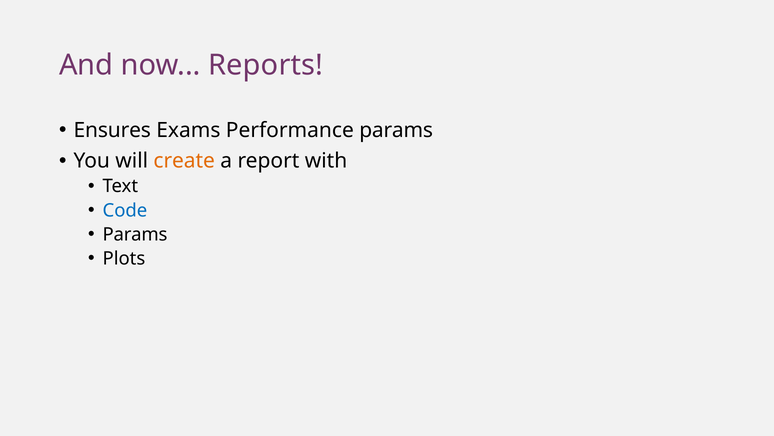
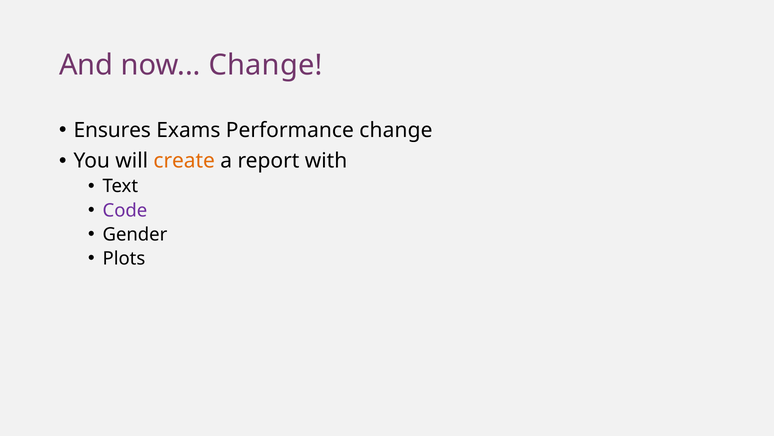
now Reports: Reports -> Change (266, 65)
Performance params: params -> change (396, 130)
Code colour: blue -> purple (125, 210)
Params: Params -> Gender (135, 234)
